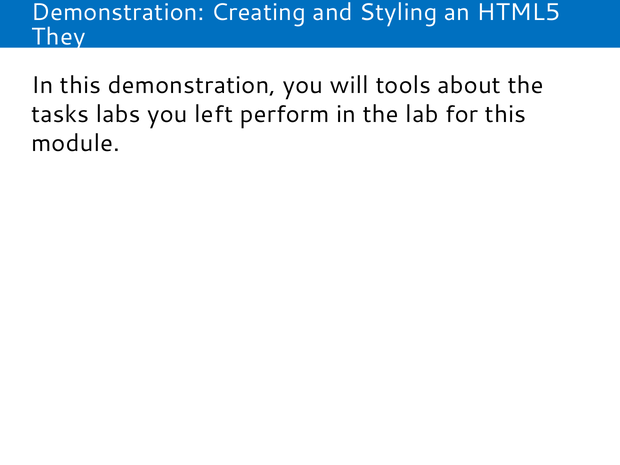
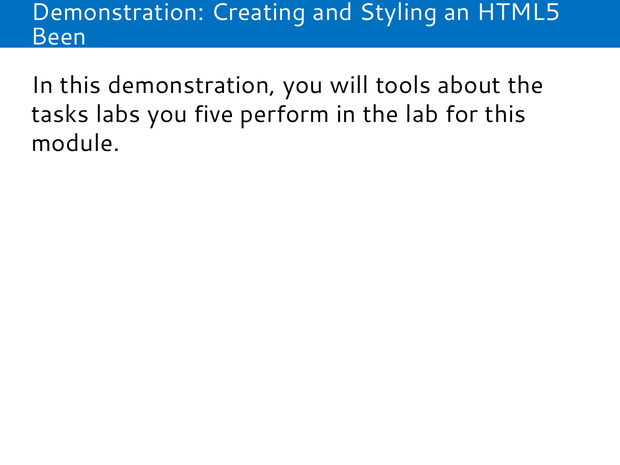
They: They -> Been (59, 37)
left: left -> five (214, 114)
